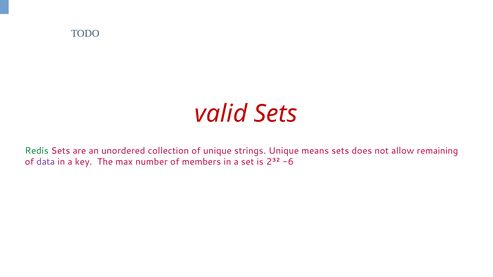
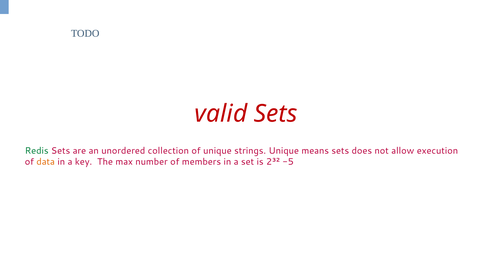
remaining: remaining -> execution (437, 151)
data colour: purple -> orange (46, 162)
-6: -6 -> -5 (288, 162)
